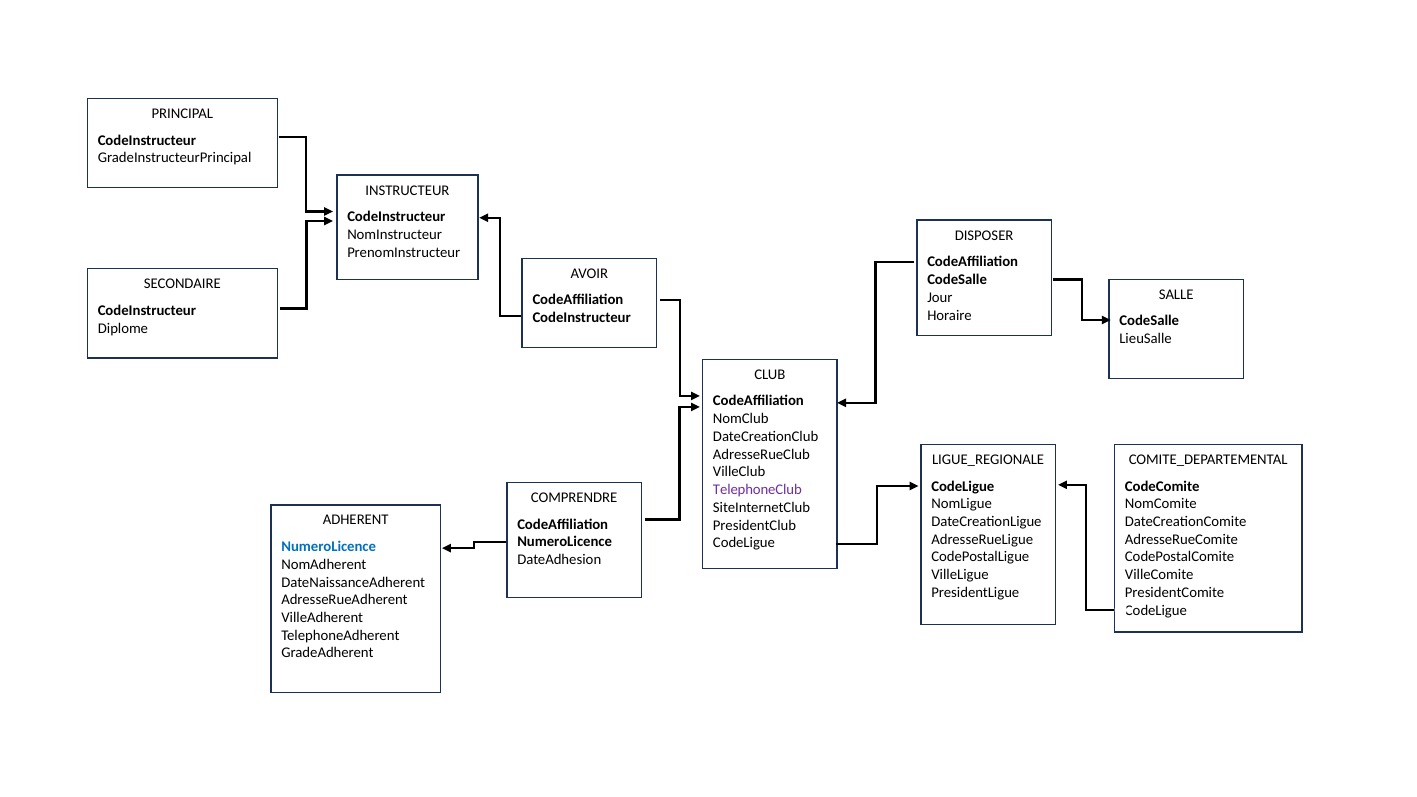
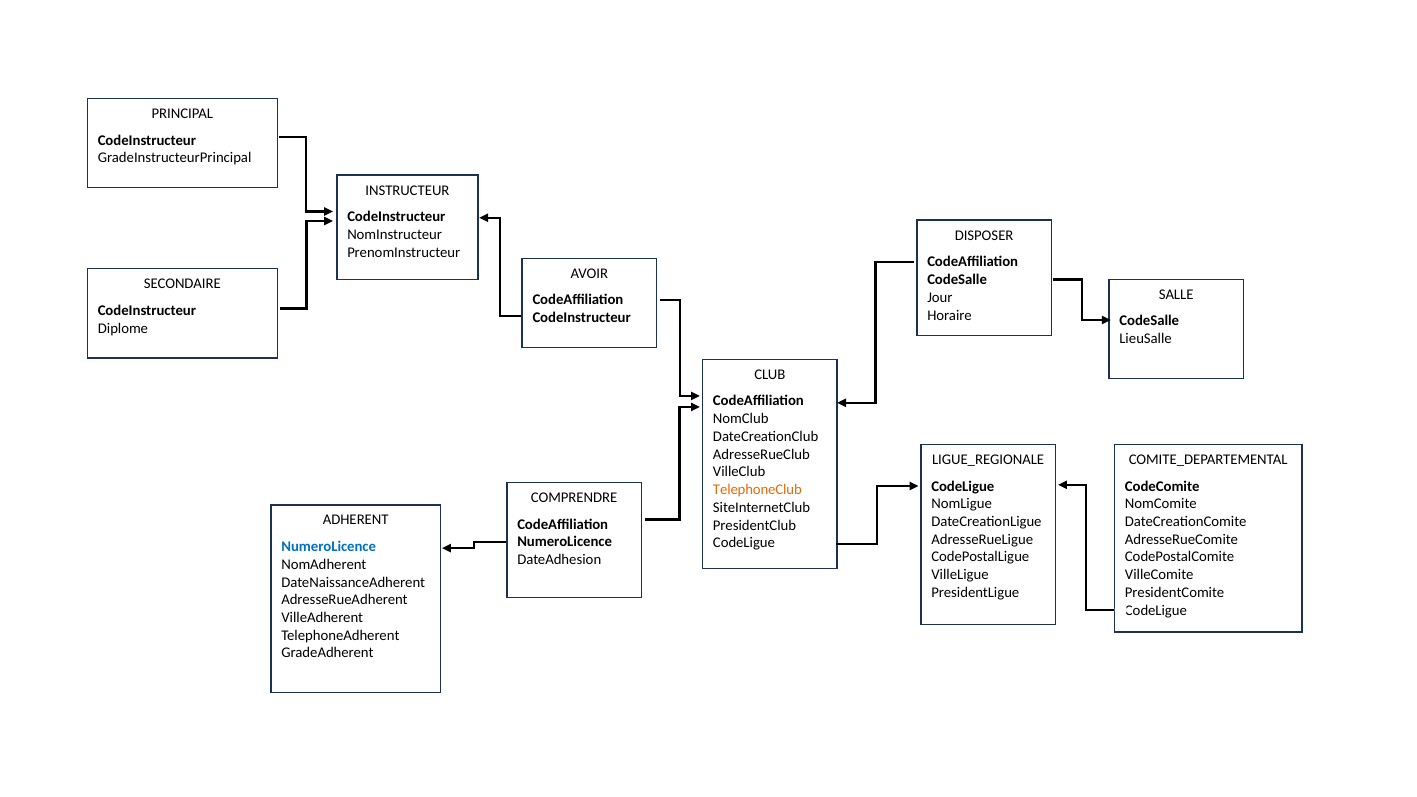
TelephoneClub colour: purple -> orange (757, 490)
